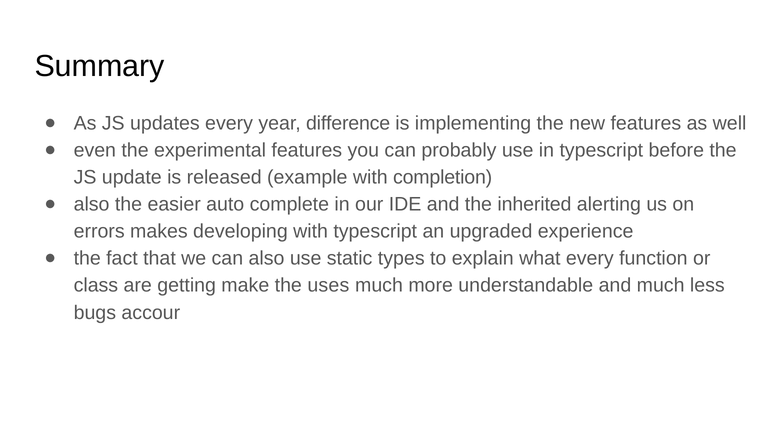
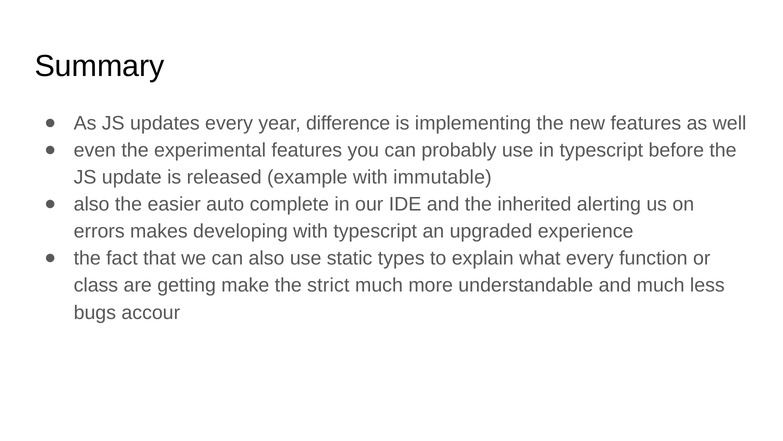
completion: completion -> immutable (442, 177)
uses: uses -> strict (328, 285)
